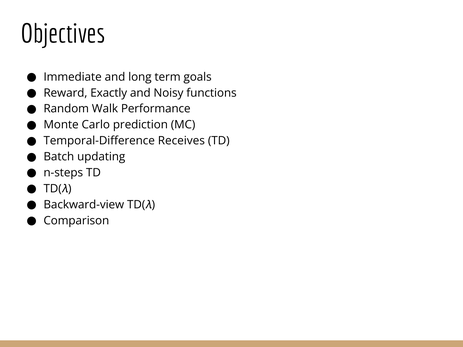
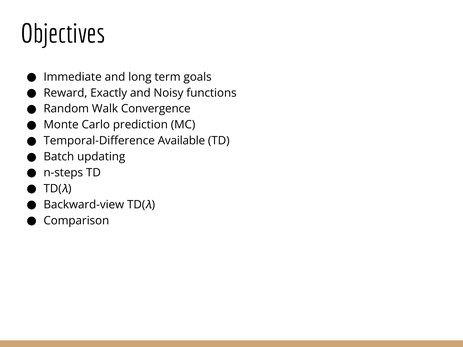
Performance: Performance -> Convergence (156, 109)
Receives: Receives -> Available (181, 141)
